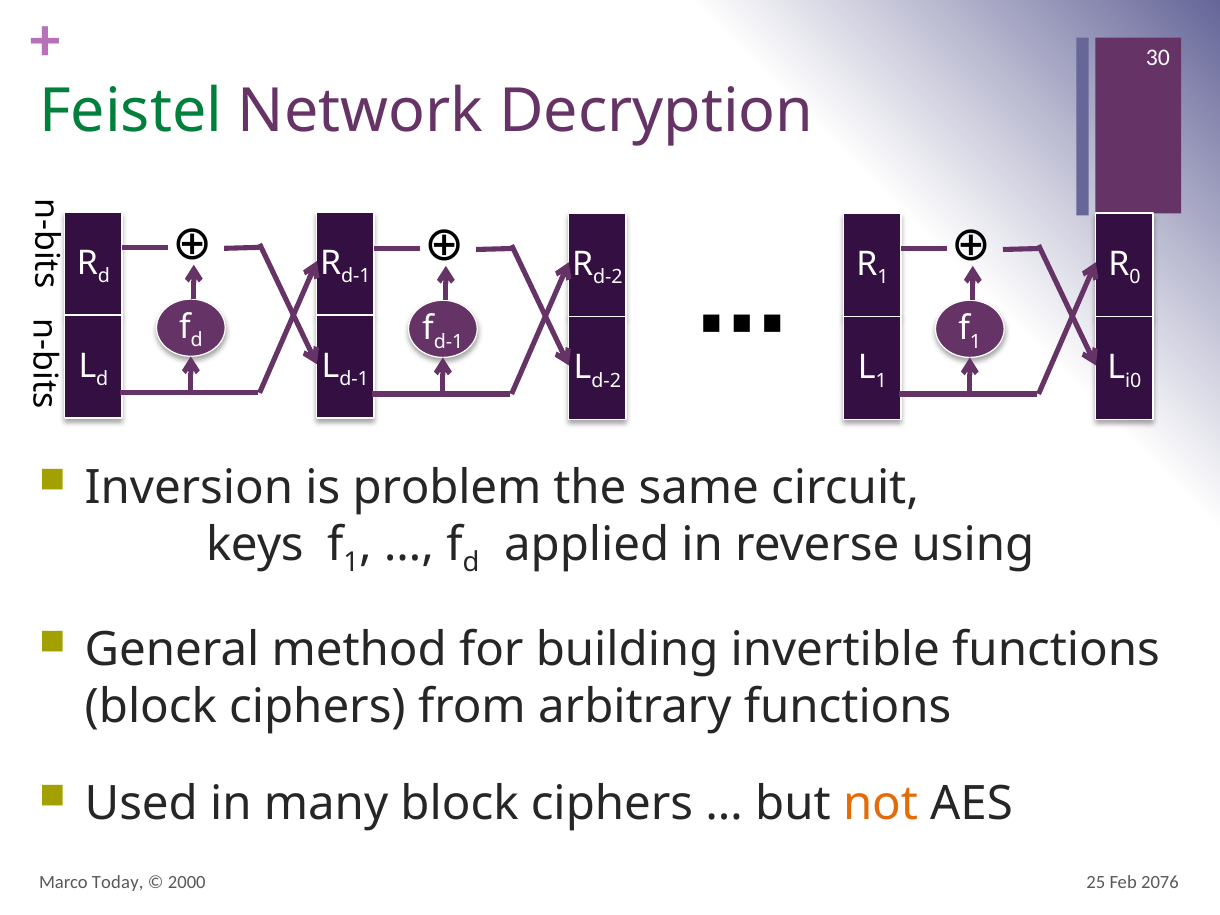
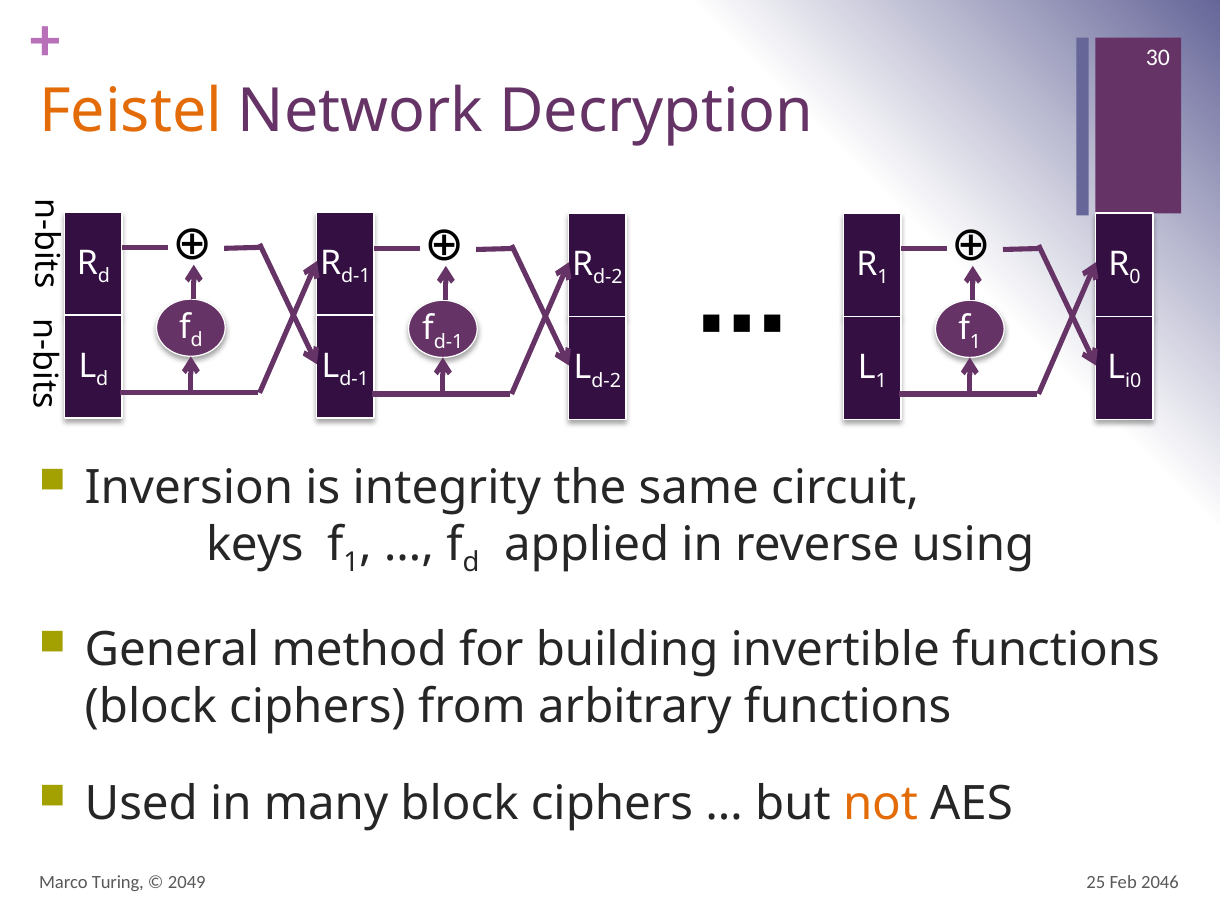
Feistel colour: green -> orange (131, 112)
problem: problem -> integrity (447, 487)
Today: Today -> Turing (118, 882)
2000: 2000 -> 2049 (187, 882)
2076: 2076 -> 2046 (1160, 883)
